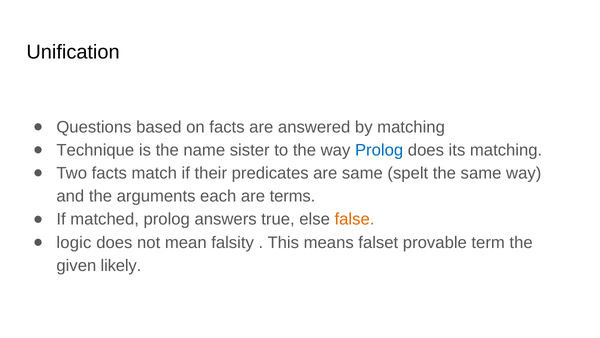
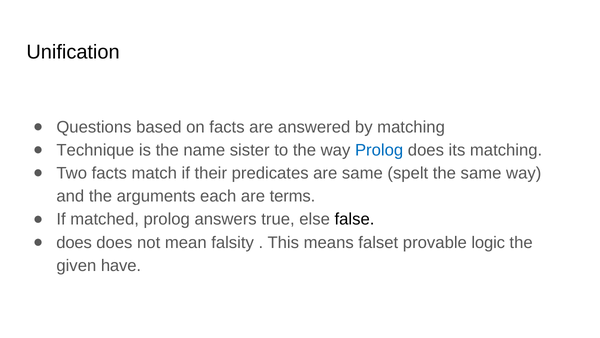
false colour: orange -> black (354, 219)
logic: logic -> does (74, 242)
term: term -> logic (488, 242)
likely: likely -> have (121, 265)
